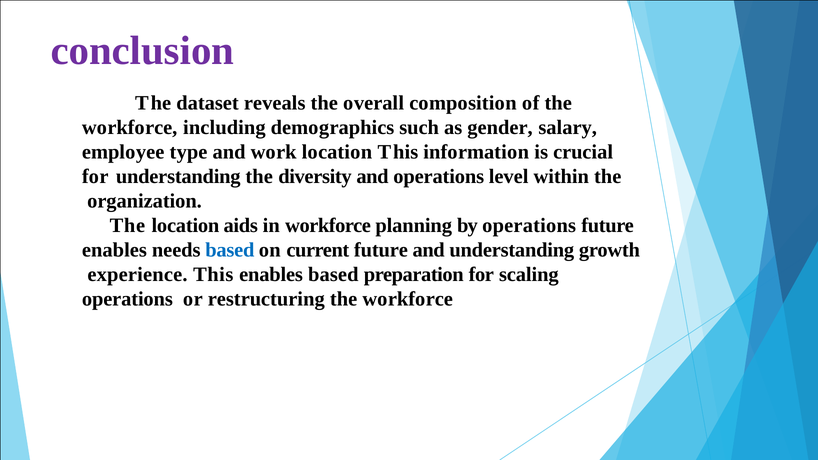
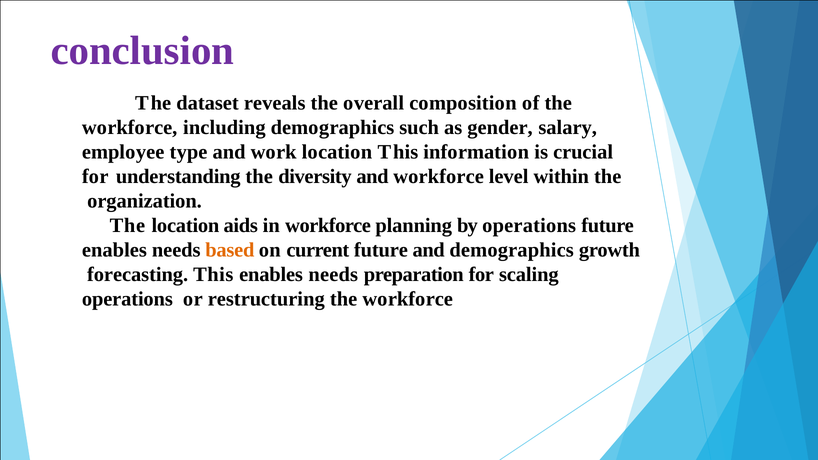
and operations: operations -> workforce (439, 177)
based colour: blue -> orange (230, 250)
and understanding: understanding -> demographics (512, 250)
experience: experience -> forecasting (138, 275)
This enables based: based -> needs (333, 275)
